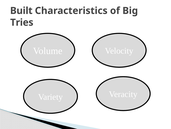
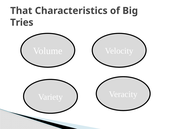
Built: Built -> That (21, 11)
